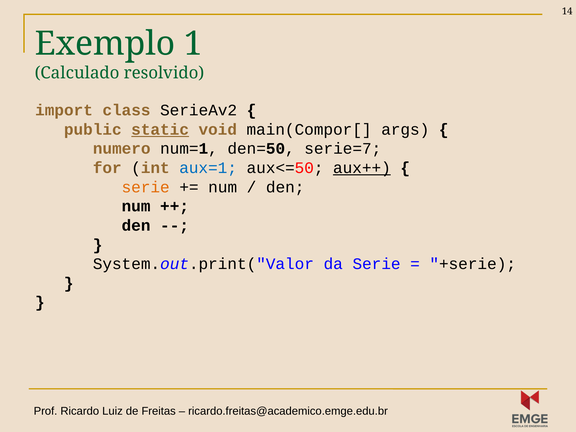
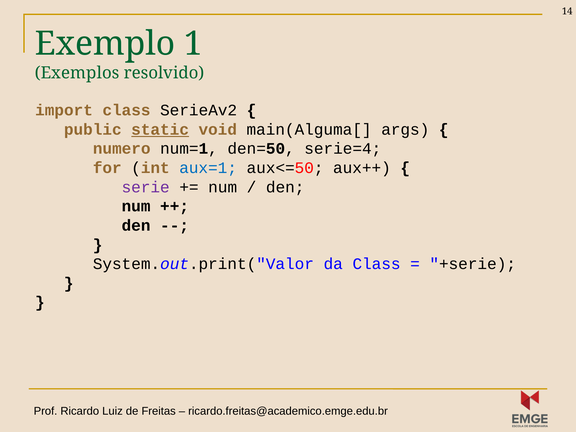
Calculado: Calculado -> Exemplos (77, 73)
main(Compor[: main(Compor[ -> main(Alguma[ (309, 129)
serie=7: serie=7 -> serie=4 (343, 149)
aux++ underline: present -> none (362, 168)
serie colour: orange -> purple (146, 187)
da Serie: Serie -> Class (377, 264)
